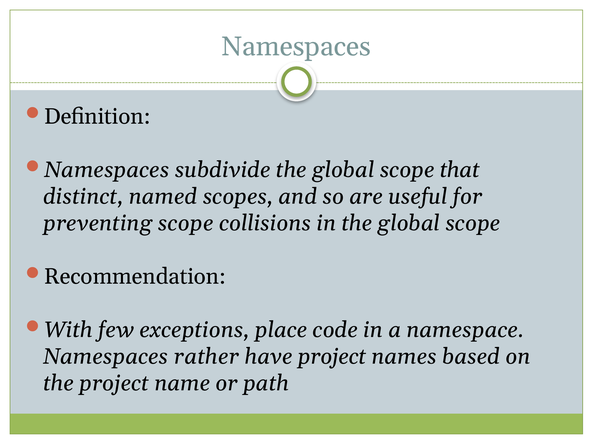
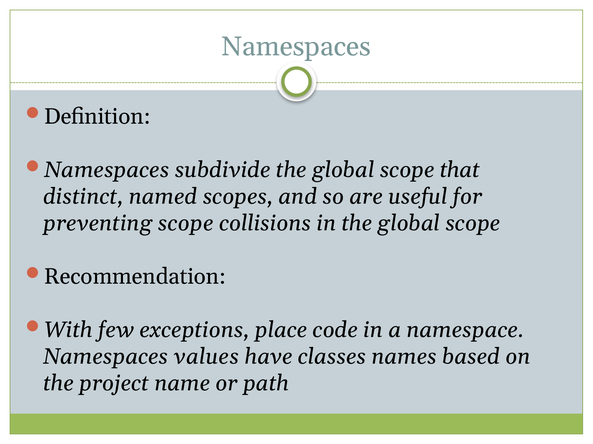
rather: rather -> values (206, 357)
have project: project -> classes (332, 357)
